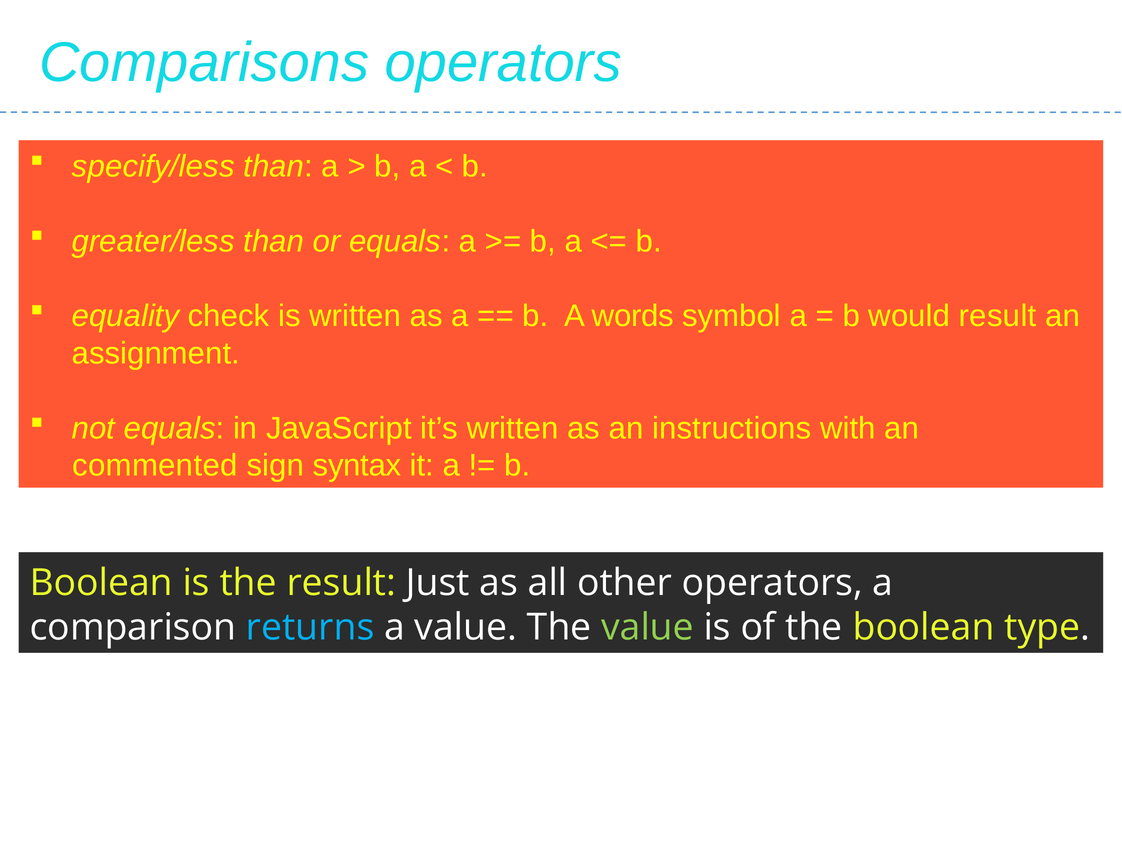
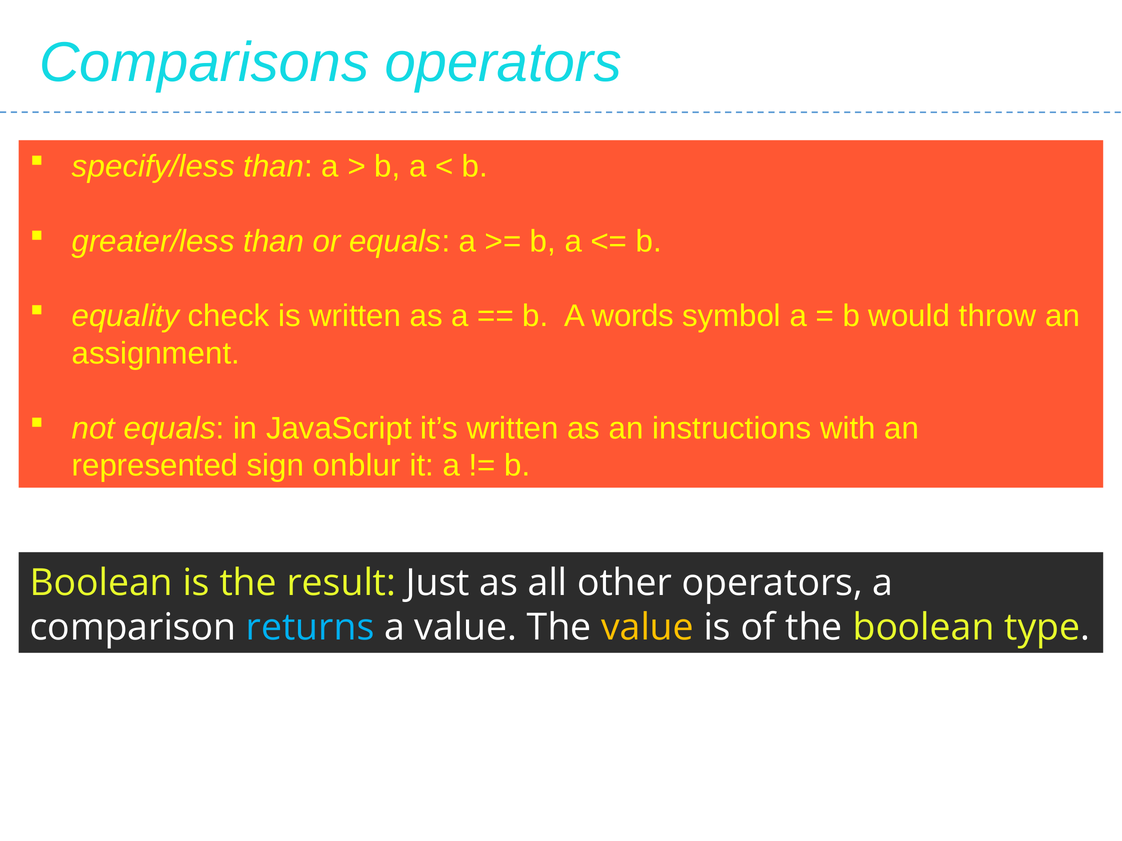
would result: result -> throw (998, 316)
commented: commented -> represented (155, 466)
syntax: syntax -> onblur (357, 466)
value colour: light green -> yellow (648, 628)
